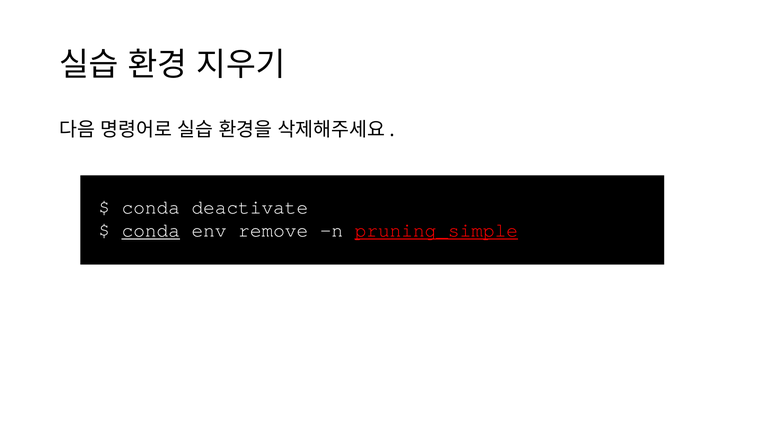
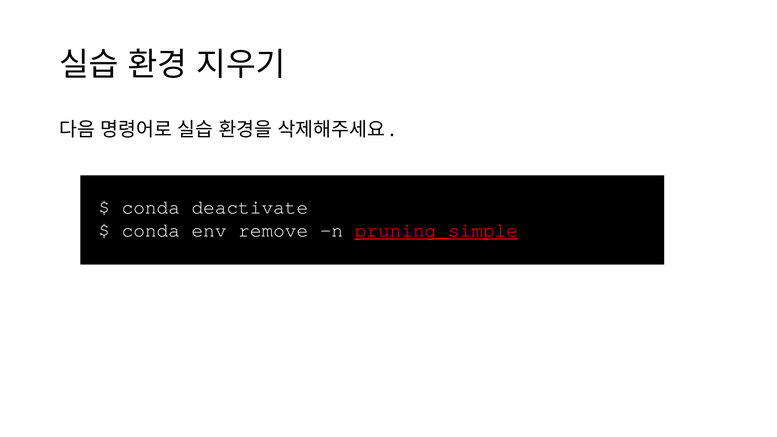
conda underline: present -> none (151, 231)
